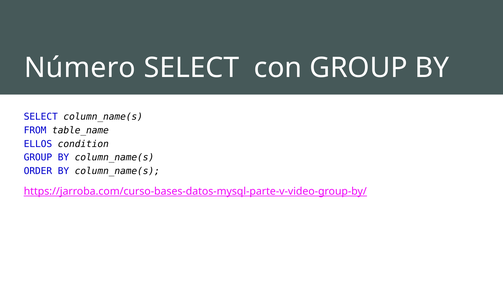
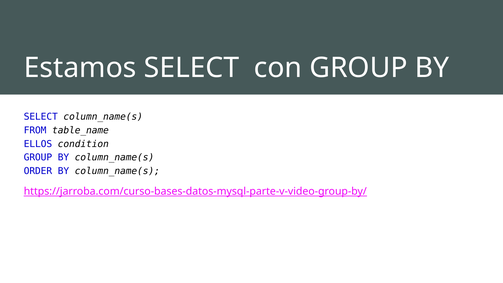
Número: Número -> Estamos (80, 68)
